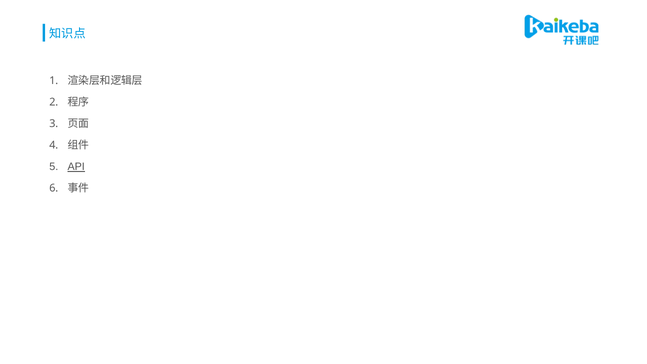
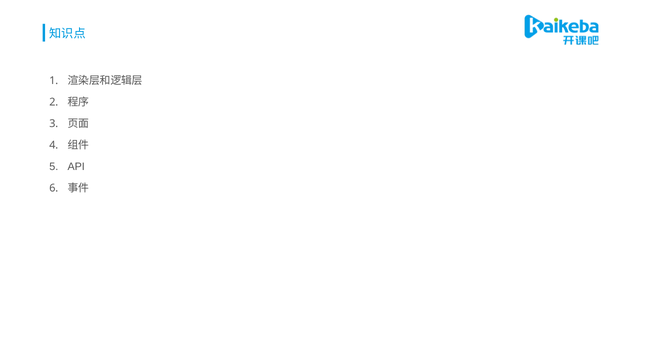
API underline: present -> none (76, 167)
